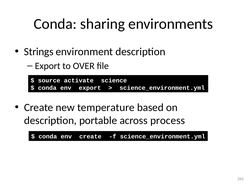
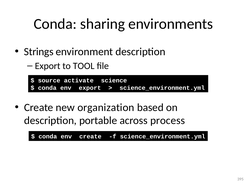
OVER: OVER -> TOOL (84, 66)
temperature: temperature -> organization (106, 108)
